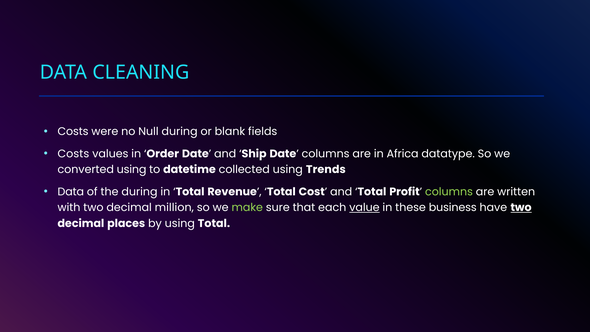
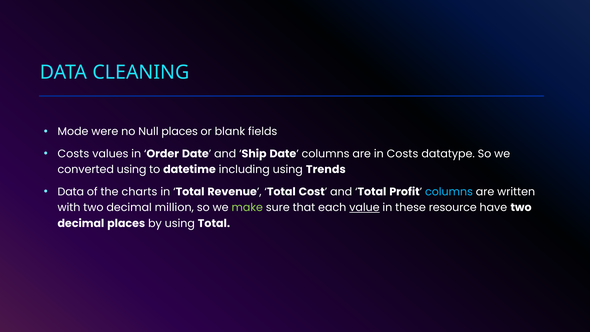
Costs: Costs -> Mode (73, 132)
Null during: during -> places (180, 132)
in Africa: Africa -> Costs (402, 154)
collected: collected -> including (244, 170)
the during: during -> charts (139, 192)
columns colour: light green -> light blue (449, 192)
business: business -> resource (453, 208)
two underline: present -> none (521, 208)
